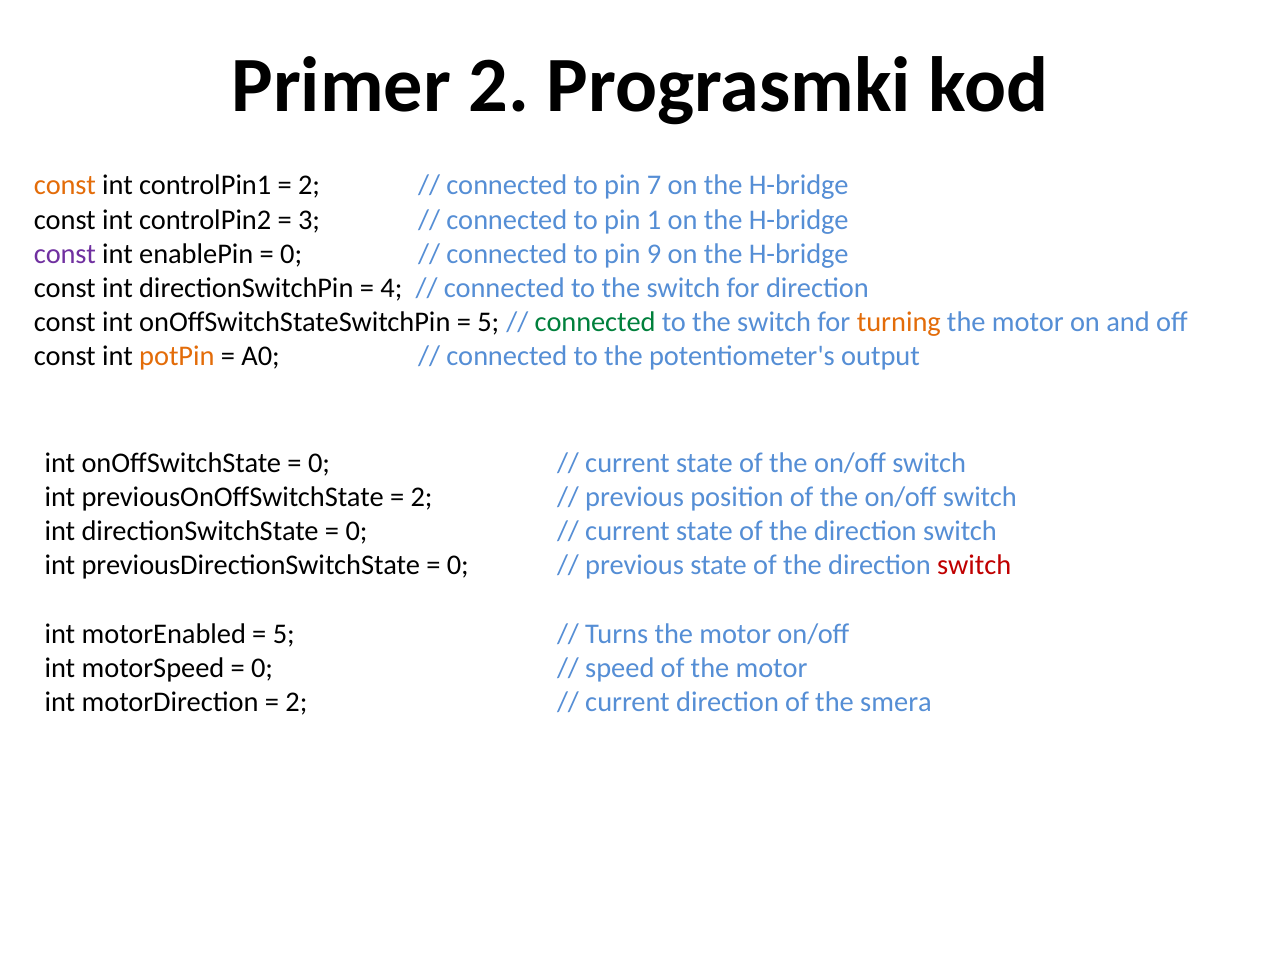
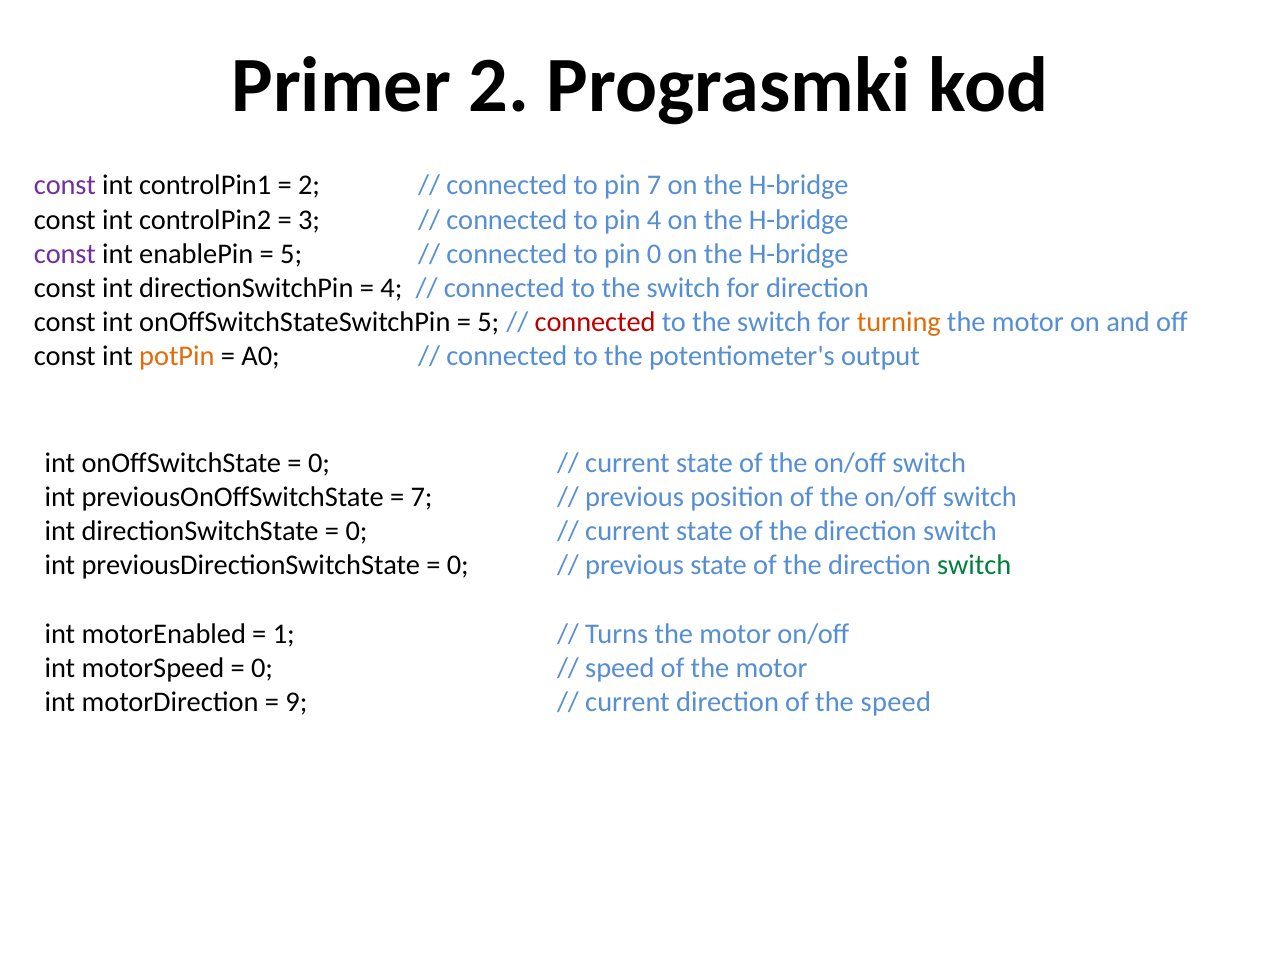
const colour: orange -> purple (65, 185)
pin 1: 1 -> 4 (654, 220)
0: 0 -> 5 (291, 254)
pin 9: 9 -> 0 (654, 254)
connected colour: green -> red (595, 322)
2: 2 -> 7 (422, 497)
switch colour: red -> green (974, 565)
5: 5 -> 1 (284, 634)
2: 2 -> 9 (296, 702)
the smera: smera -> speed (896, 702)
